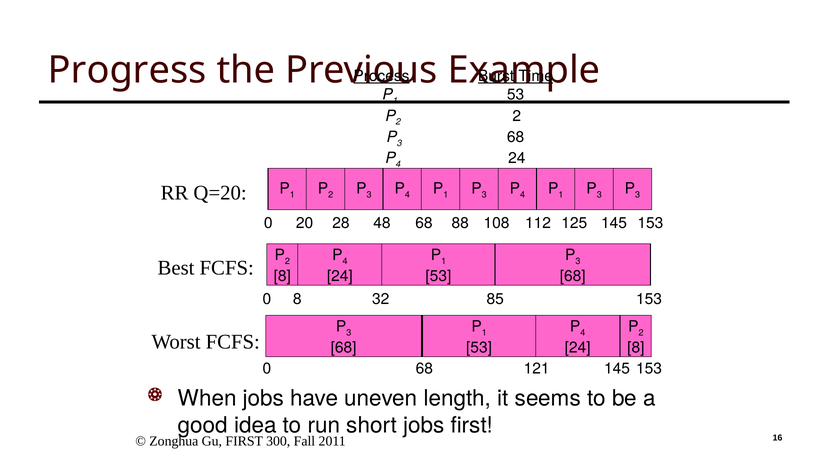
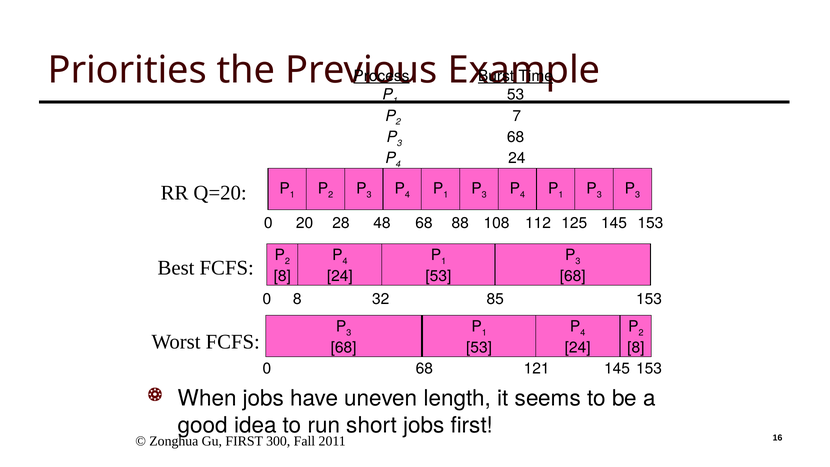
Progress: Progress -> Priorities (127, 70)
2: 2 -> 7 (517, 116)
